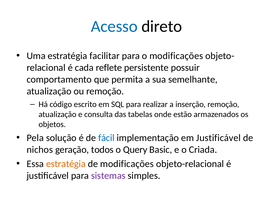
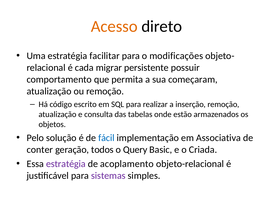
Acesso colour: blue -> orange (114, 26)
reflete: reflete -> migrar (109, 68)
semelhante: semelhante -> começaram (193, 79)
Pela: Pela -> Pelo (35, 138)
em Justificável: Justificável -> Associativa (219, 138)
nichos: nichos -> conter (40, 149)
estratégia colour: orange -> purple (66, 164)
de modificações: modificações -> acoplamento (127, 164)
